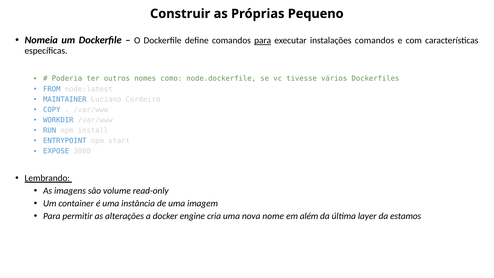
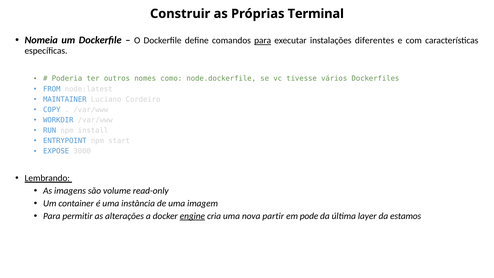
Pequeno: Pequeno -> Terminal (316, 14)
instalações comandos: comandos -> diferentes (375, 41)
engine underline: none -> present (192, 216)
nome: nome -> partir (273, 216)
além: além -> pode (309, 216)
